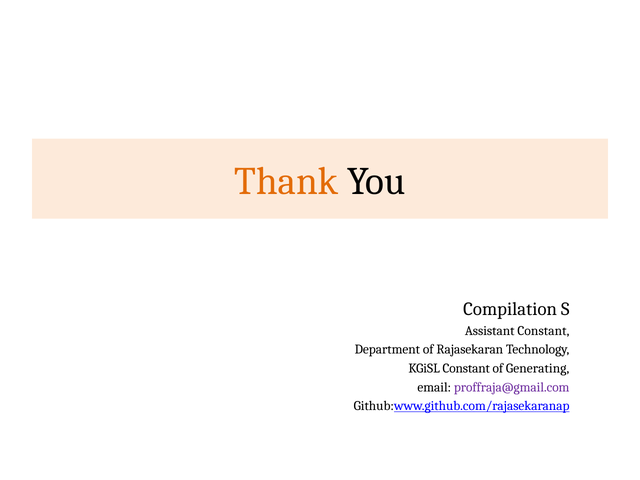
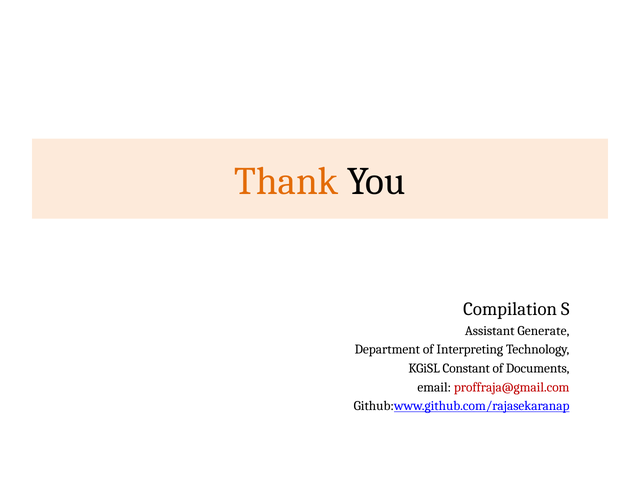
Assistant Constant: Constant -> Generate (543, 331)
Rajasekaran: Rajasekaran -> Interpreting (470, 350)
Generating: Generating -> Documents (538, 368)
proffraja@gmail.com colour: purple -> red (512, 387)
